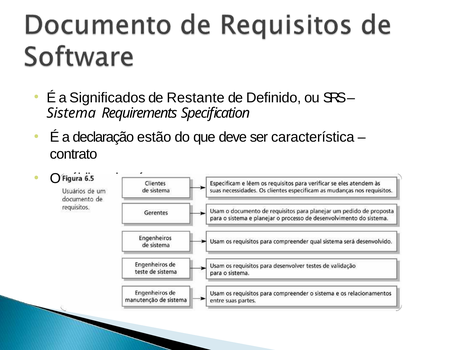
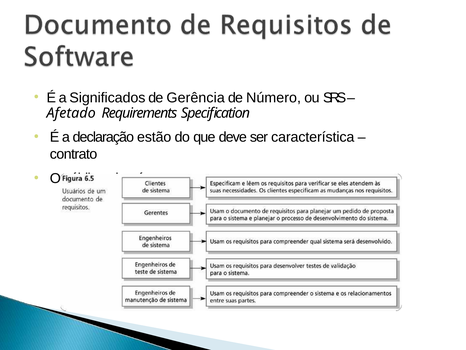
Restante: Restante -> Gerência (196, 98)
Definido: Definido -> Número (274, 98)
Sistema: Sistema -> Afetado (71, 113)
